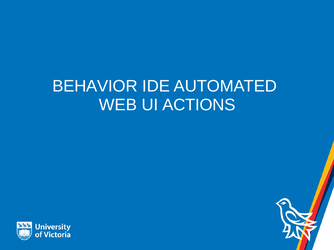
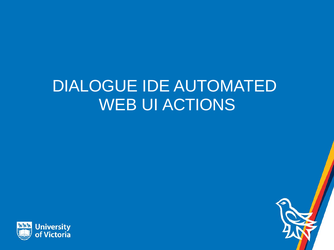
BEHAVIOR: BEHAVIOR -> DIALOGUE (95, 86)
